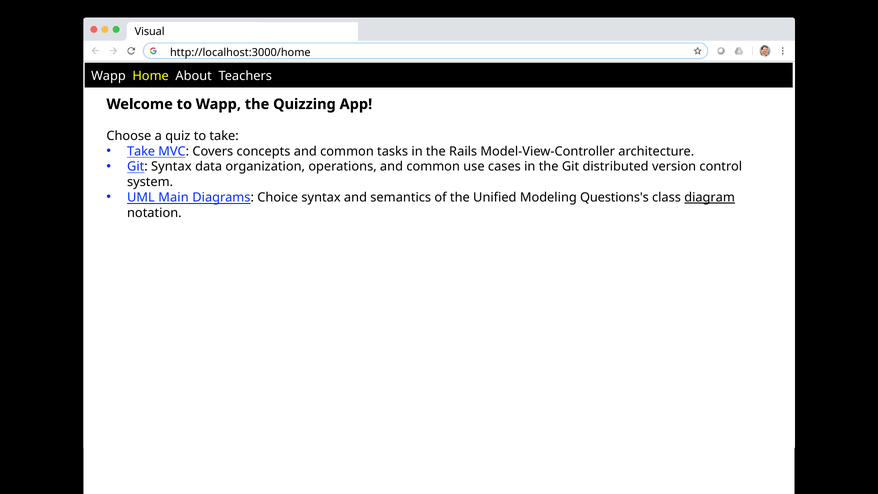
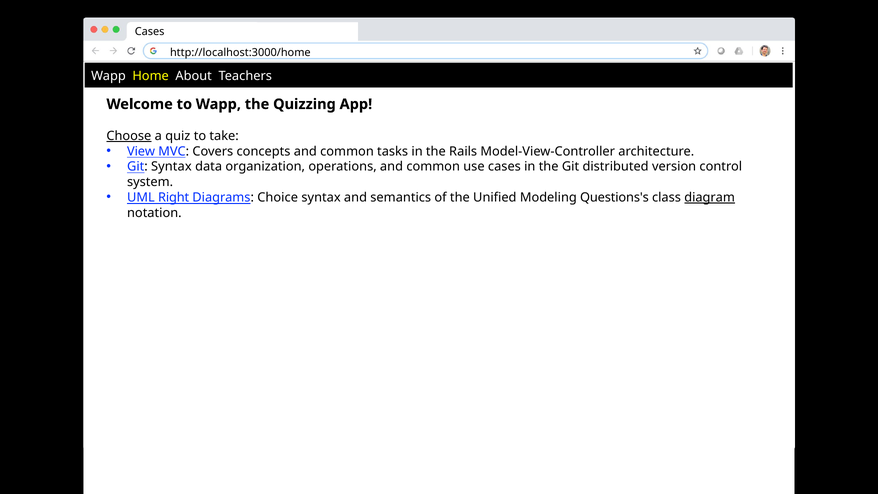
Visual: Visual -> Cases (150, 32)
Choose underline: none -> present (129, 136)
Take: Take -> View (141, 151)
Main: Main -> Right (174, 197)
